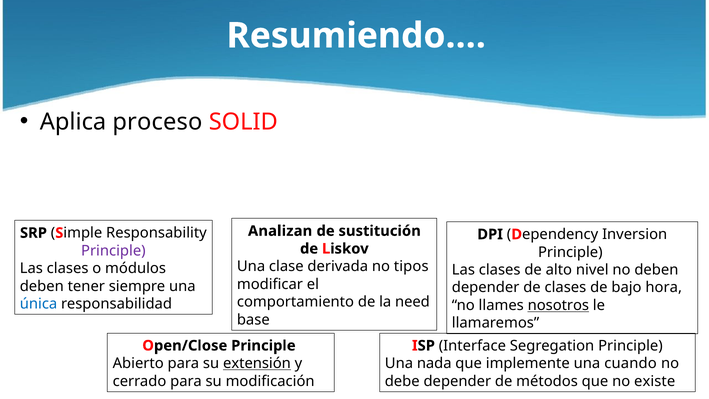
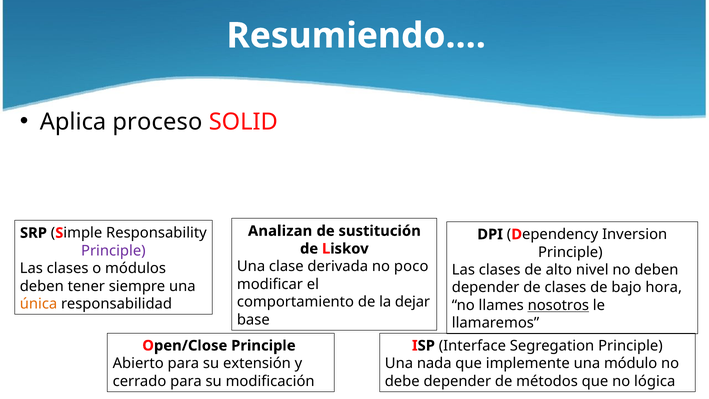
tipos: tipos -> poco (411, 266)
need: need -> dejar (413, 302)
única colour: blue -> orange (39, 304)
extensión underline: present -> none (257, 363)
cuando: cuando -> módulo (631, 363)
existe: existe -> lógica (655, 381)
